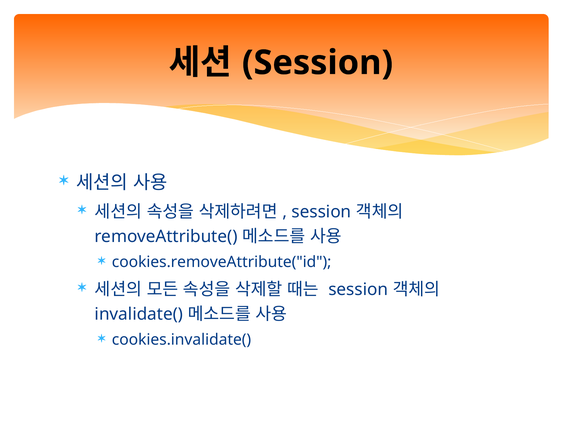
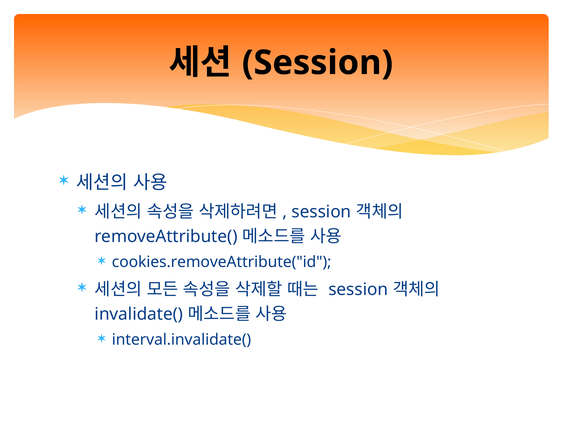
cookies.invalidate(: cookies.invalidate( -> interval.invalidate( (181, 340)
